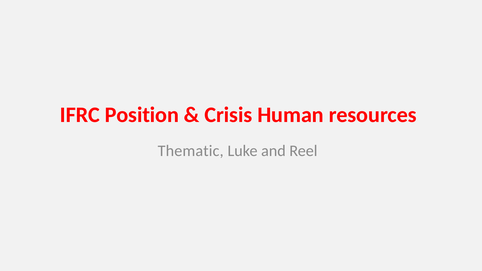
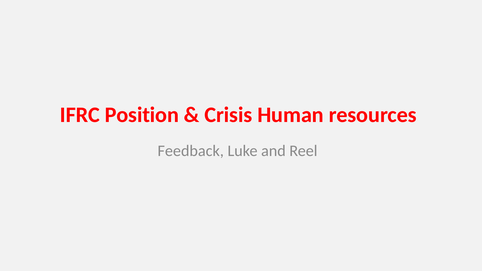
Thematic: Thematic -> Feedback (191, 151)
